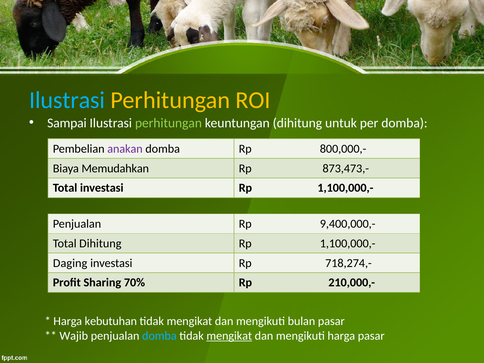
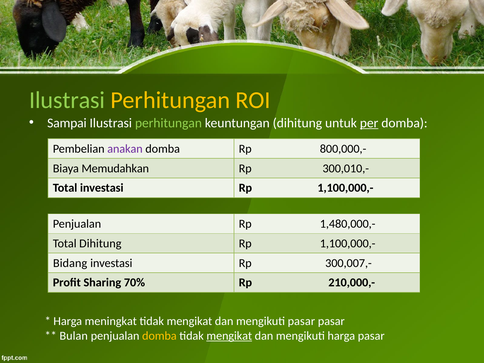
Ilustrasi colour: light blue -> light green (67, 100)
per underline: none -> present (369, 123)
873,473,-: 873,473,- -> 300,010,- (346, 168)
9,400,000,-: 9,400,000,- -> 1,480,000,- (348, 224)
Daging: Daging -> Bidang (70, 263)
718,274,-: 718,274,- -> 300,007,- (348, 263)
kebutuhan: kebutuhan -> meningkat (111, 321)
mengikuti bulan: bulan -> pasar (301, 321)
Wajib: Wajib -> Bulan (74, 336)
domba colour: light blue -> yellow (159, 336)
